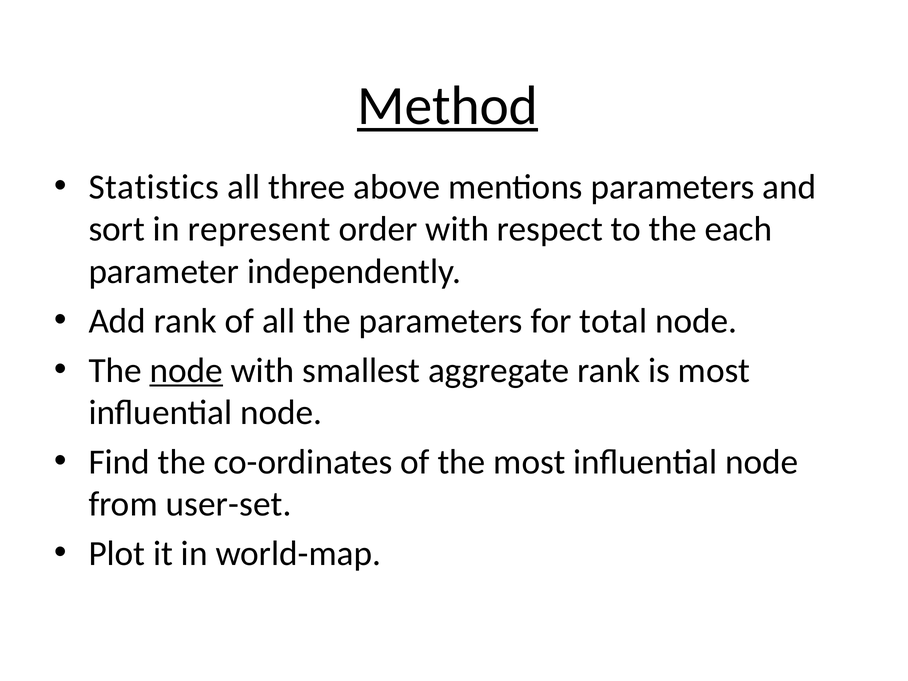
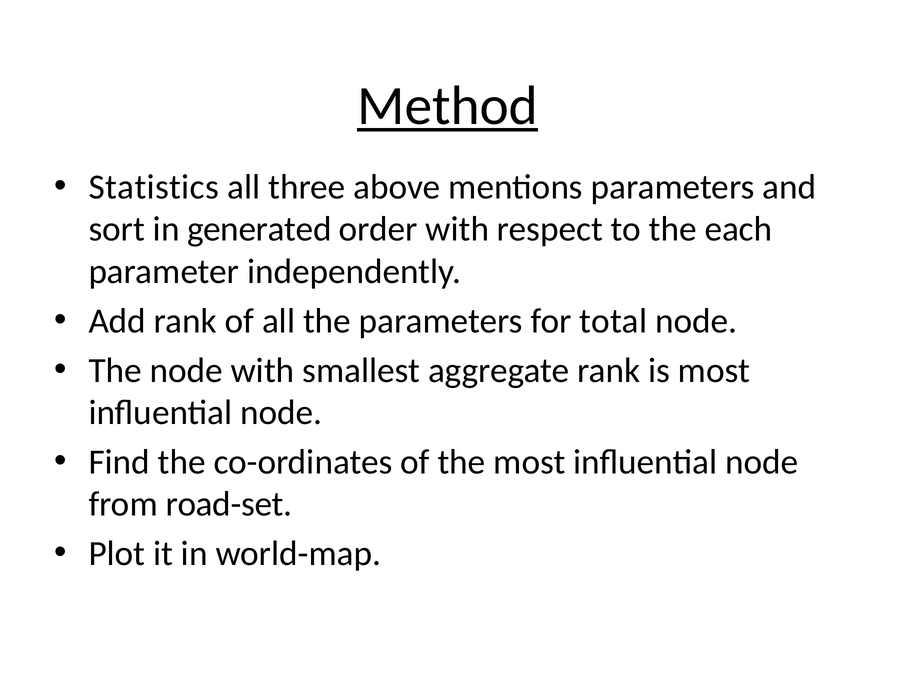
represent: represent -> generated (259, 229)
node underline: present -> none (186, 370)
user-set: user-set -> road-set (229, 504)
